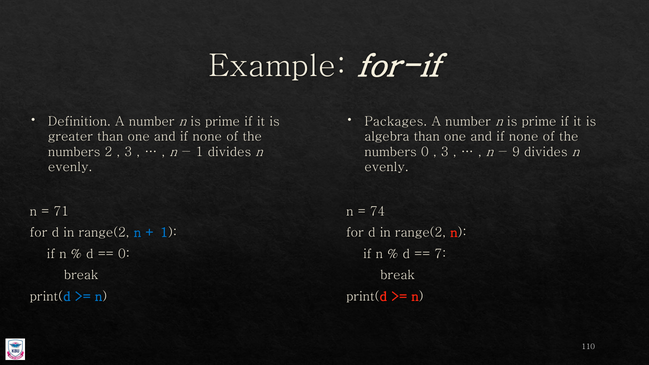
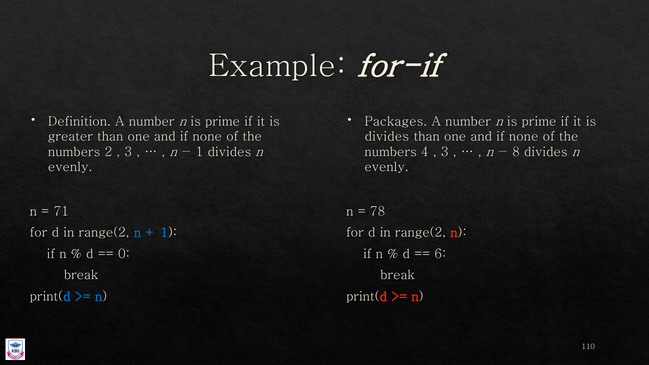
algebra: algebra -> divides (387, 137)
numbers 0: 0 -> 4 (425, 152)
9: 9 -> 8 (516, 152)
74: 74 -> 78 (378, 211)
7: 7 -> 6 (440, 254)
